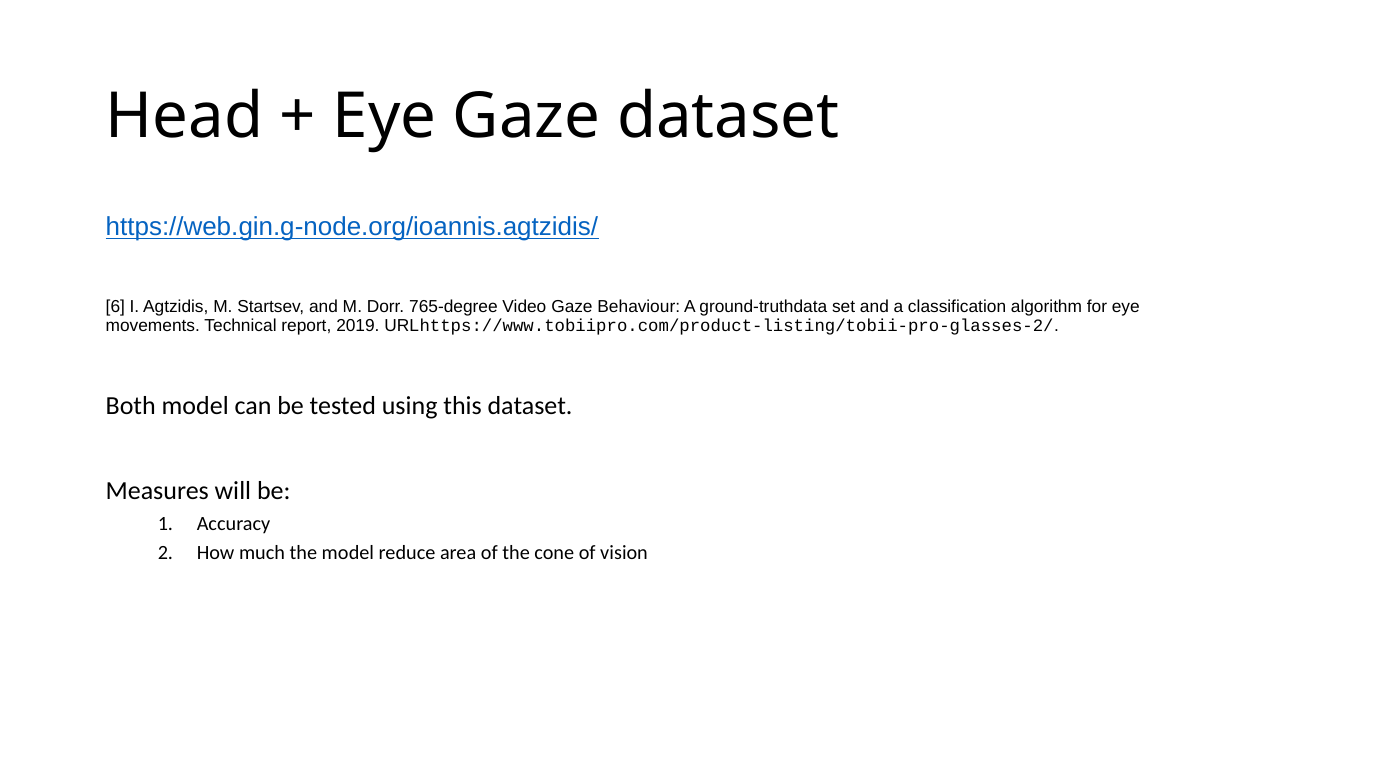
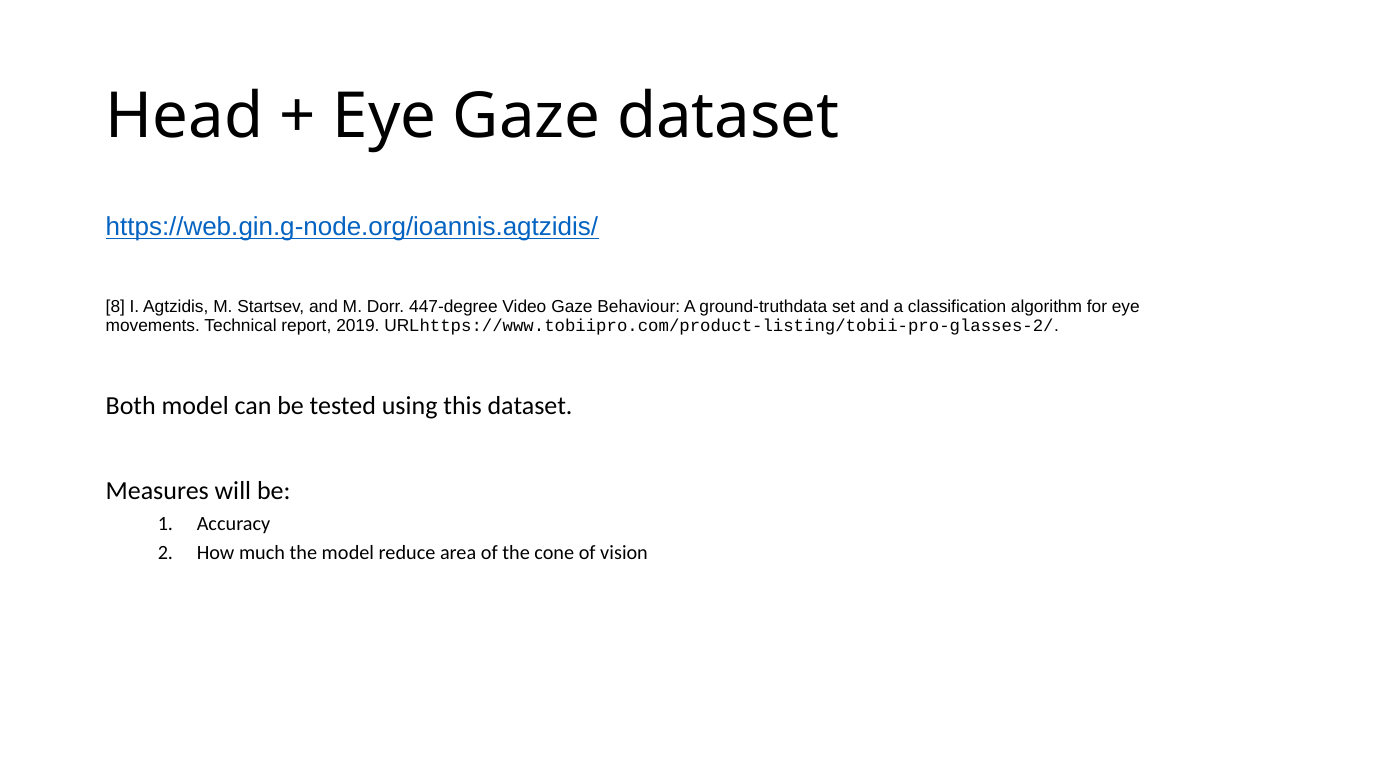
6: 6 -> 8 (115, 307)
765-degree: 765-degree -> 447-degree (453, 307)
